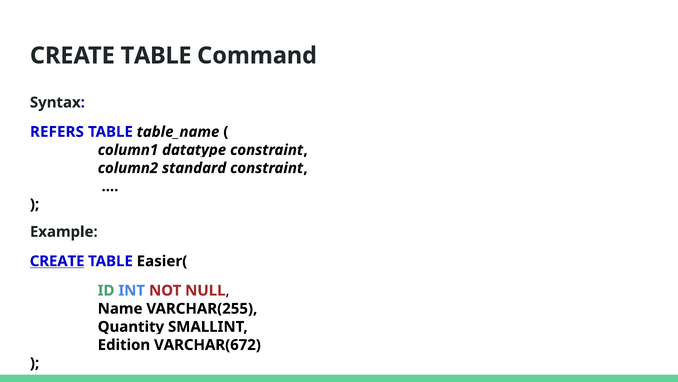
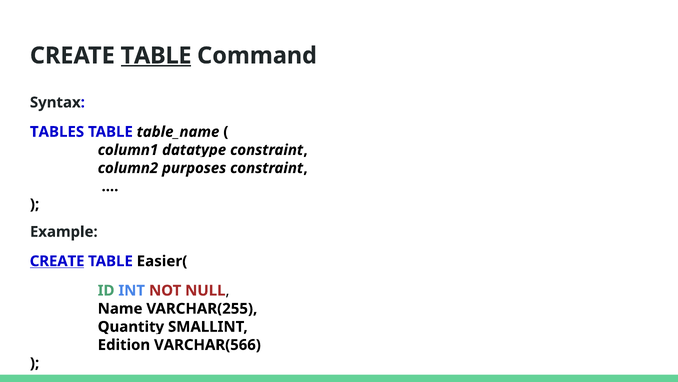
TABLE underline: none -> present (156, 56)
REFERS: REFERS -> TABLES (57, 132)
standard: standard -> purposes (194, 168)
VARCHAR(672: VARCHAR(672 -> VARCHAR(566 (207, 344)
